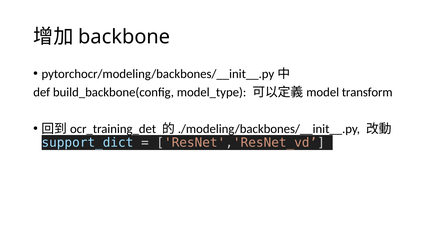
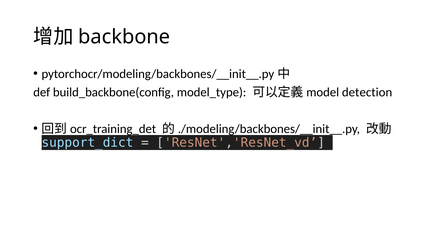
transform: transform -> detection (367, 92)
